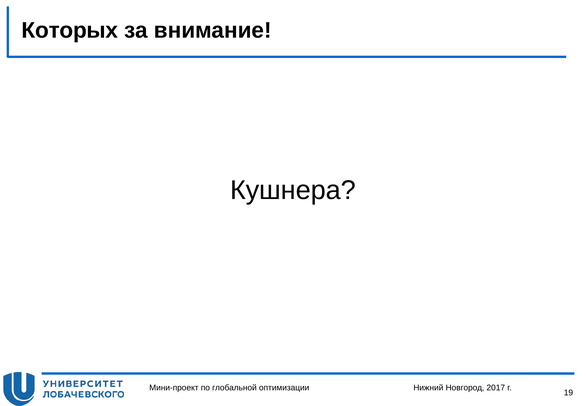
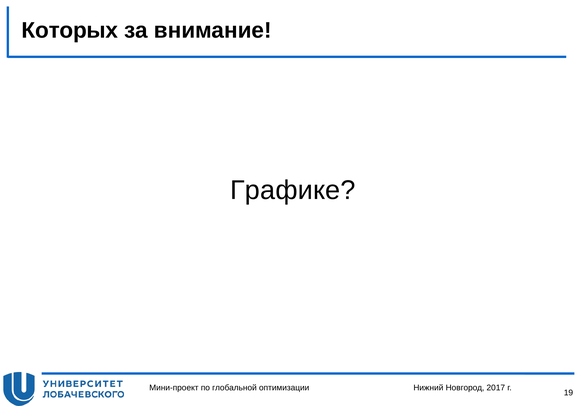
Кушнера: Кушнера -> Графике (293, 190)
